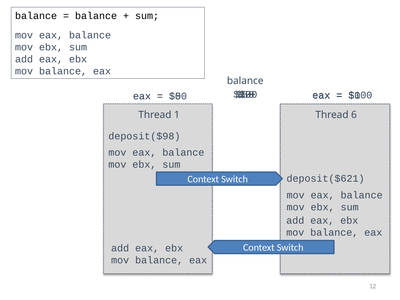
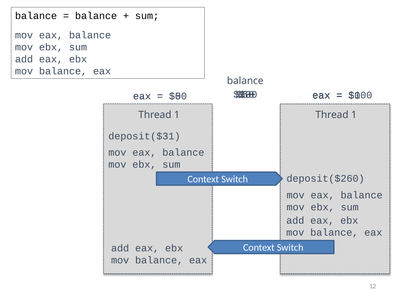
1 Thread 6: 6 -> 1 (354, 115)
deposit($98: deposit($98 -> deposit($31 (144, 136)
deposit($621: deposit($621 -> deposit($260 (326, 179)
